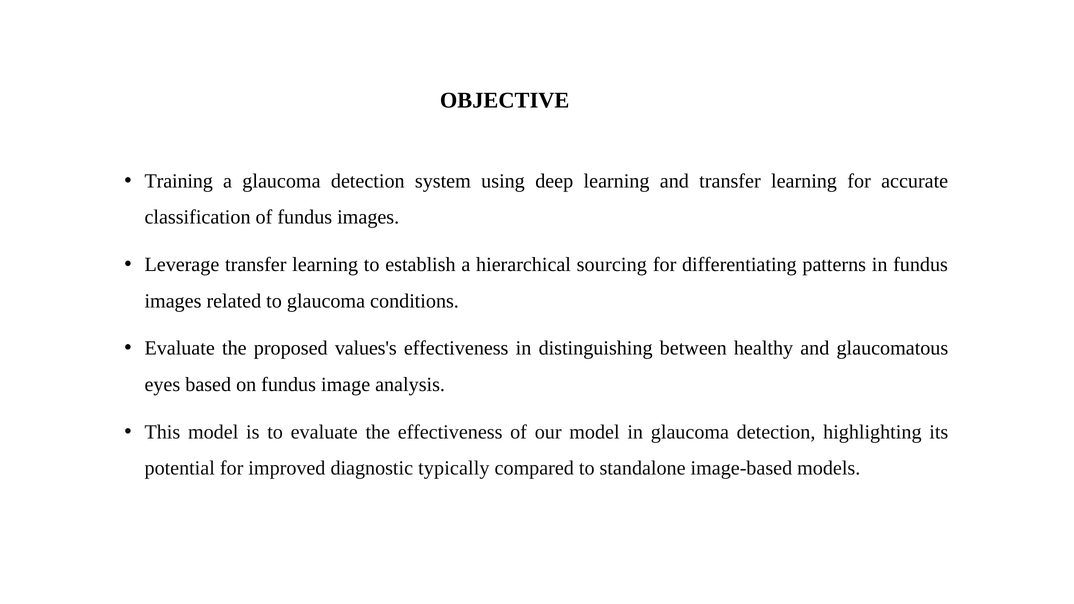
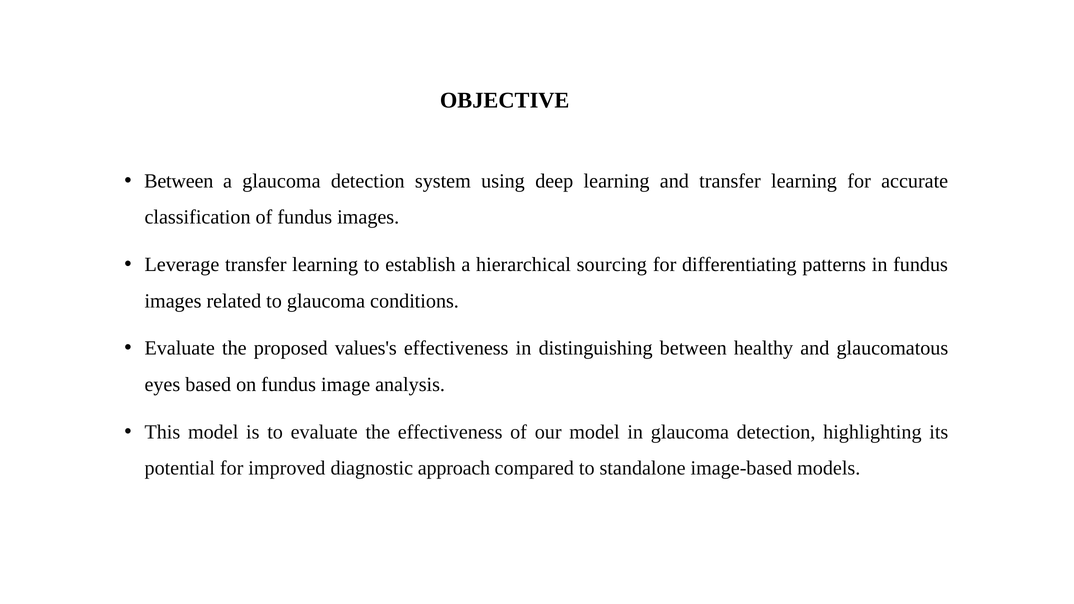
Training: Training -> Between (179, 181)
typically: typically -> approach (454, 468)
